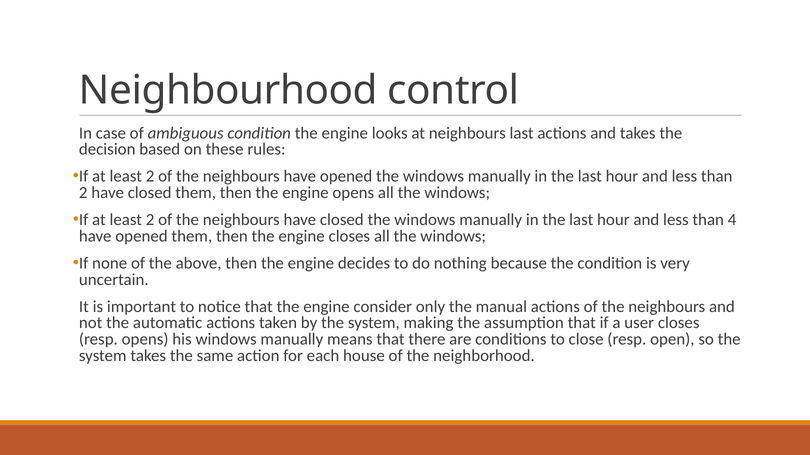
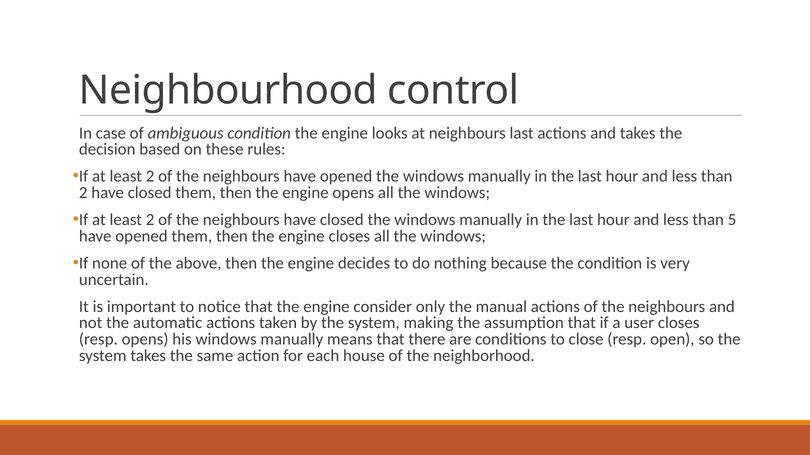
4: 4 -> 5 (732, 220)
